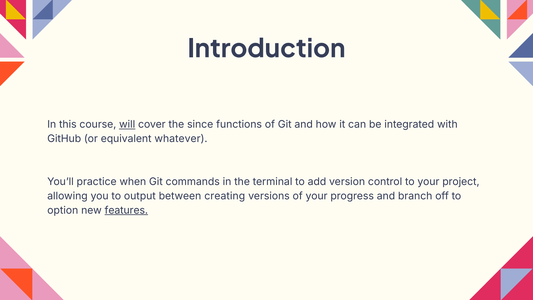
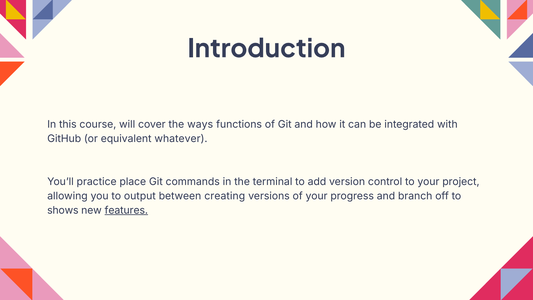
will underline: present -> none (127, 124)
since: since -> ways (200, 124)
when: when -> place (133, 182)
option: option -> shows (63, 210)
